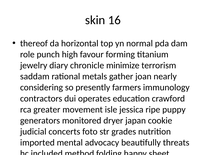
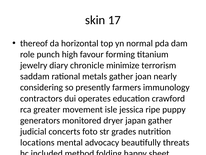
16: 16 -> 17 (114, 20)
japan cookie: cookie -> gather (160, 120)
imported: imported -> locations (37, 142)
